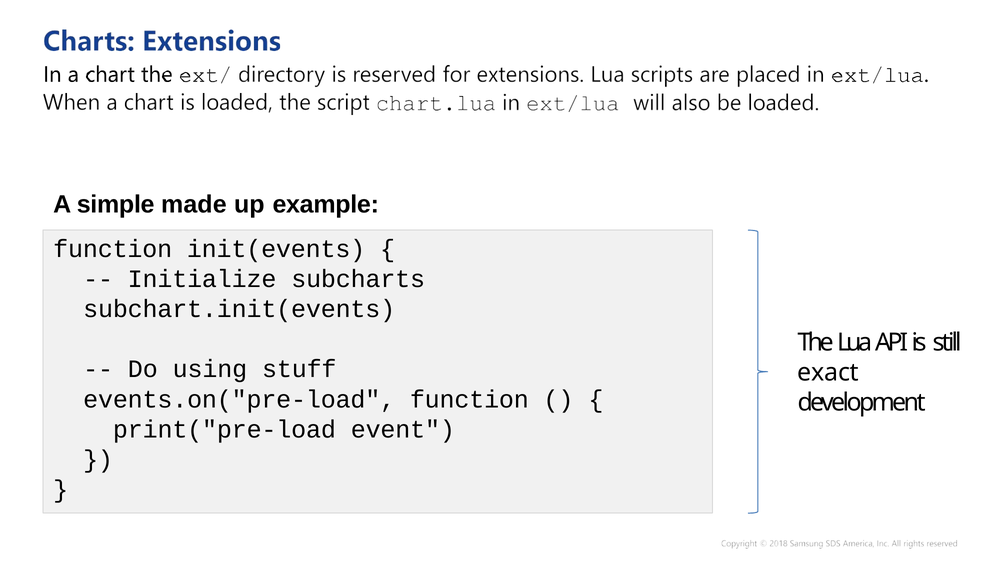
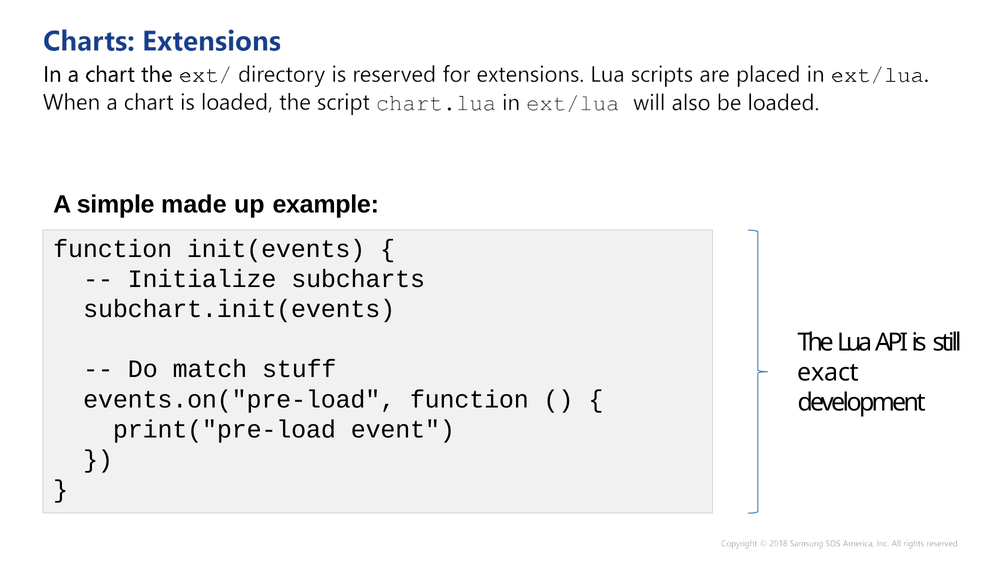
using: using -> match (210, 369)
